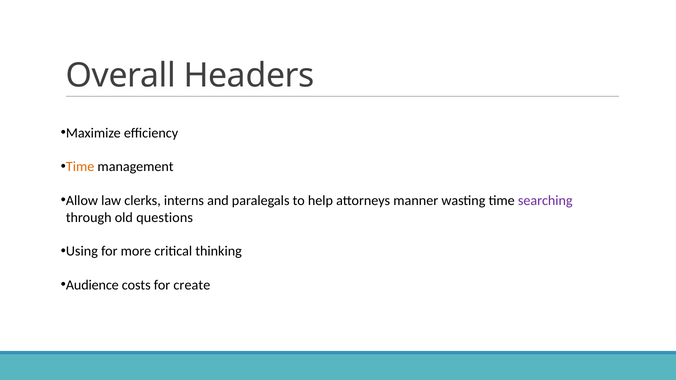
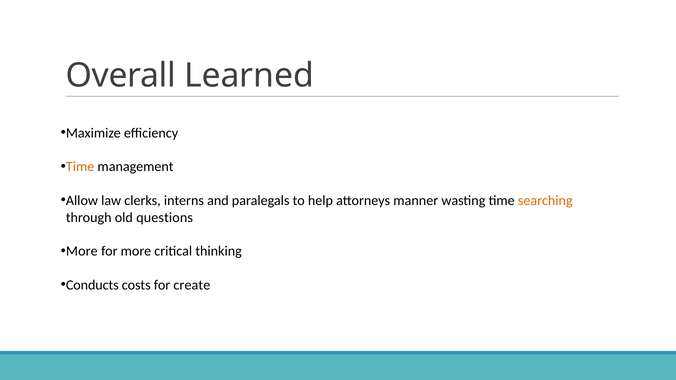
Headers: Headers -> Learned (249, 76)
searching colour: purple -> orange (545, 201)
Using: Using -> More (82, 251)
Audience: Audience -> Conducts (92, 285)
